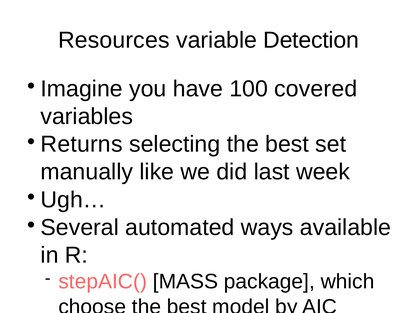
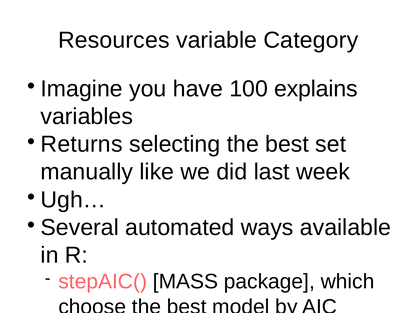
Detection: Detection -> Category (311, 40)
covered: covered -> explains (316, 89)
